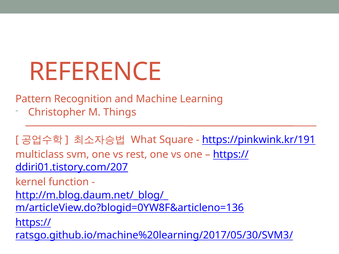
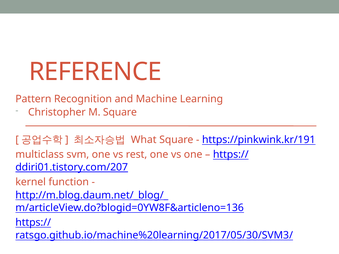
M Things: Things -> Square (120, 112)
